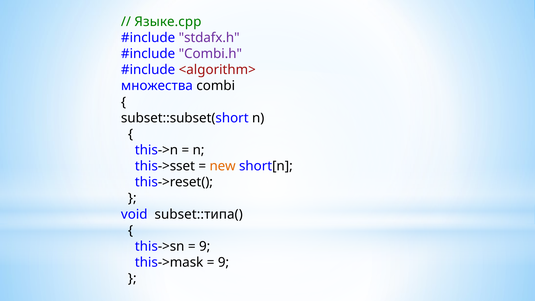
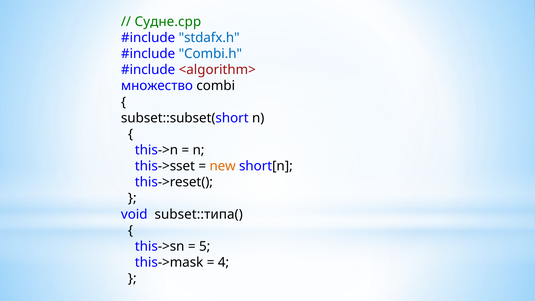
Языке.cpp: Языке.cpp -> Судне.cpp (168, 22)
stdafx.h colour: purple -> blue (209, 38)
Combi.h colour: purple -> blue (210, 54)
множества: множества -> множество (157, 86)
9: 9 -> 5 (205, 246)
9: 9 -> 4 (224, 262)
